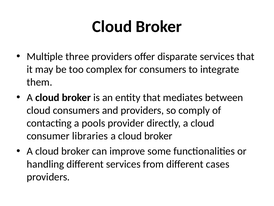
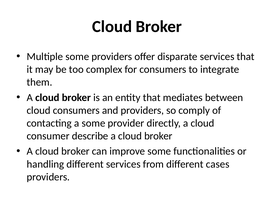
Multiple three: three -> some (77, 56)
a pools: pools -> some (93, 123)
libraries: libraries -> describe (90, 136)
